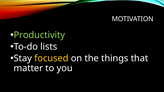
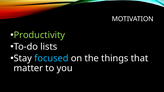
focused colour: yellow -> light blue (51, 58)
